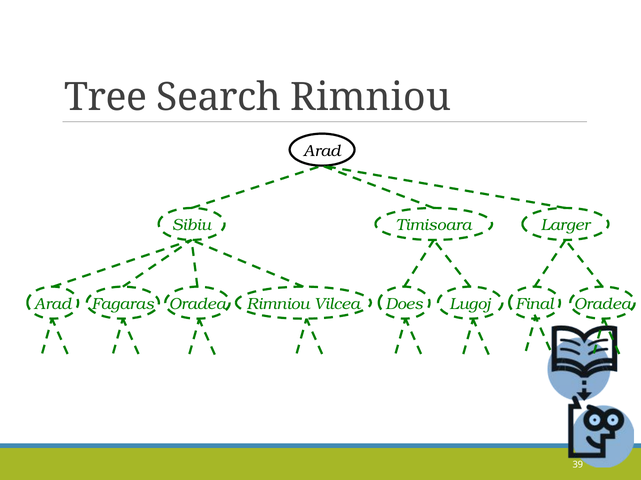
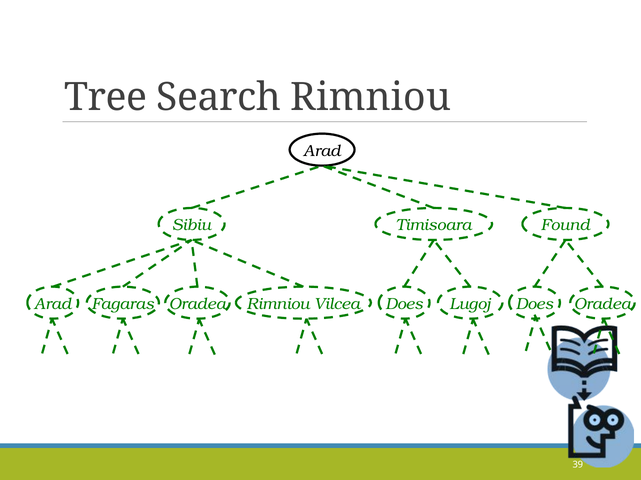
Larger: Larger -> Found (565, 225)
Vilcea Final: Final -> Does (535, 304)
